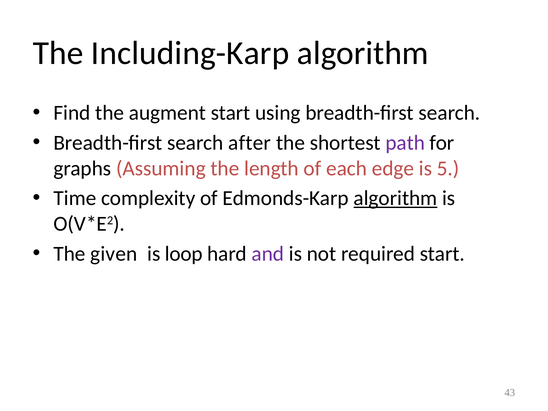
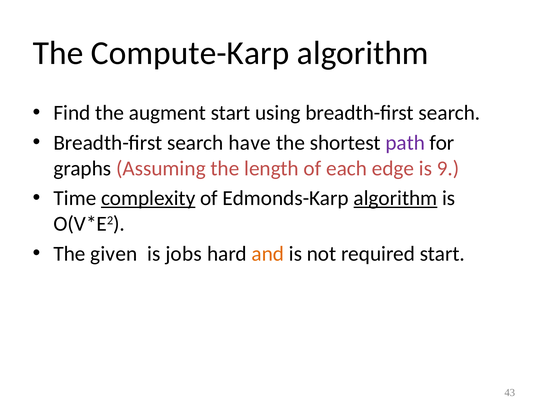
Including-Karp: Including-Karp -> Compute-Karp (190, 53)
after: after -> have (250, 143)
5: 5 -> 9 (448, 168)
complexity underline: none -> present (148, 198)
loop: loop -> jobs (184, 254)
and colour: purple -> orange (268, 254)
